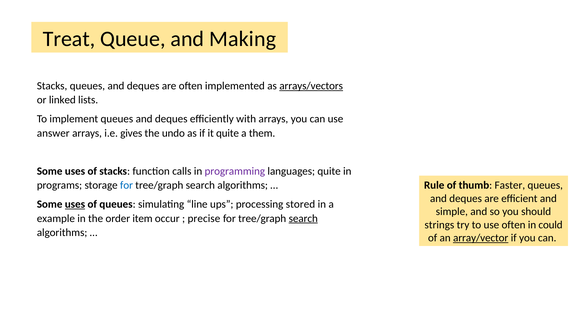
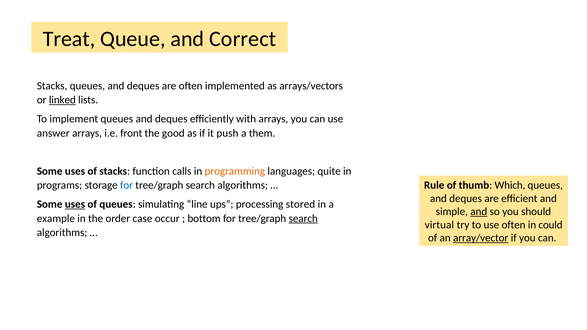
Making: Making -> Correct (243, 39)
arrays/vectors underline: present -> none (311, 86)
linked underline: none -> present (62, 100)
gives: gives -> front (131, 133)
undo: undo -> good (173, 133)
it quite: quite -> push (227, 133)
programming colour: purple -> orange (235, 171)
Faster: Faster -> Which (510, 185)
and underline: none -> present (479, 212)
item: item -> case (142, 219)
precise: precise -> bottom (204, 219)
strings: strings -> virtual (439, 225)
